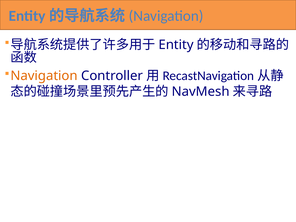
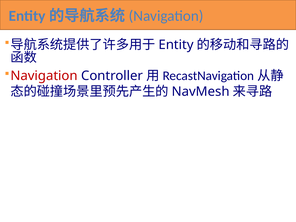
Navigation colour: orange -> red (44, 76)
